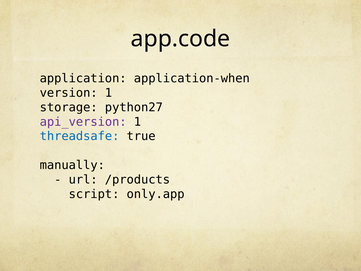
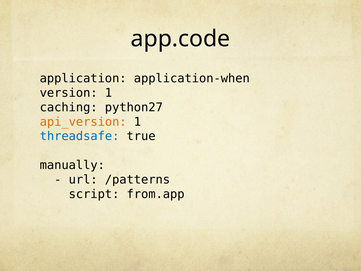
storage: storage -> caching (69, 107)
api_version colour: purple -> orange (83, 122)
/products: /products -> /patterns (137, 179)
only.app: only.app -> from.app (156, 194)
